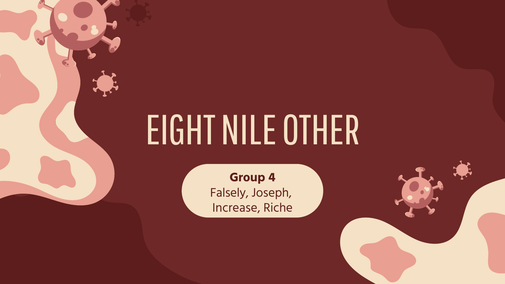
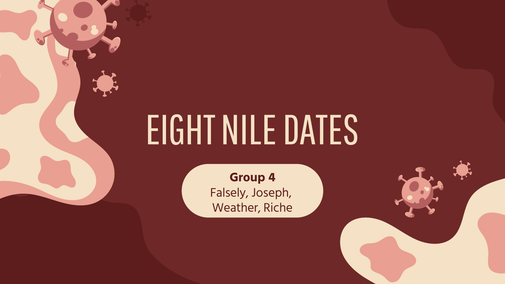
OTHER: OTHER -> DATES (321, 131)
Increase: Increase -> Weather (236, 208)
